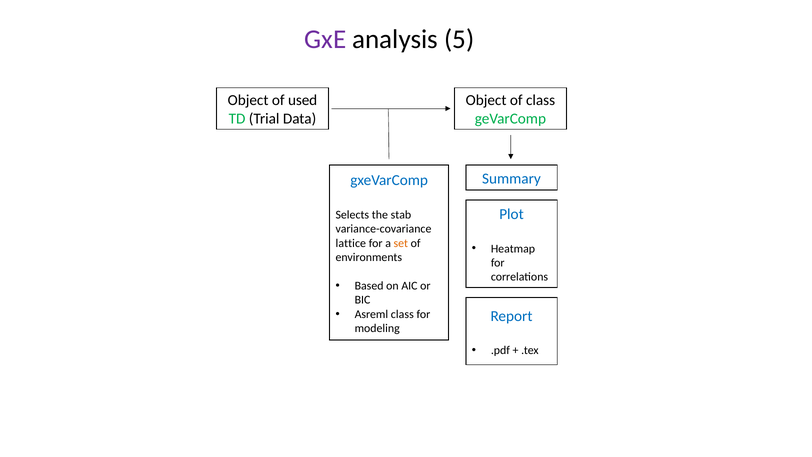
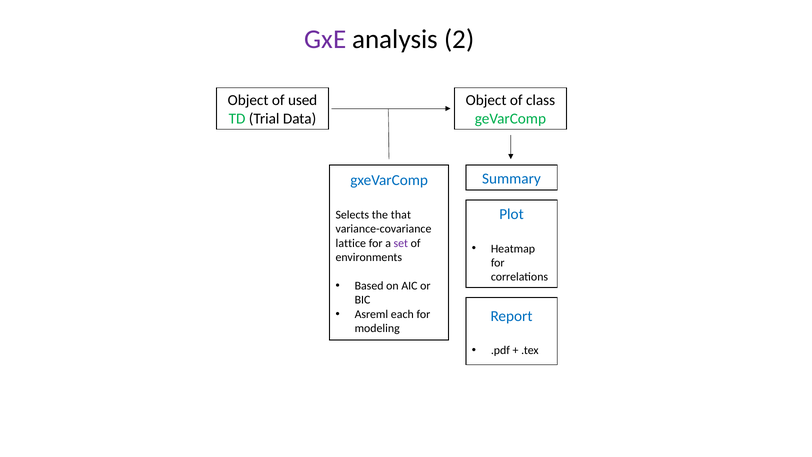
5: 5 -> 2 (459, 39)
stab: stab -> that (401, 215)
set colour: orange -> purple (401, 243)
Asreml class: class -> each (402, 314)
